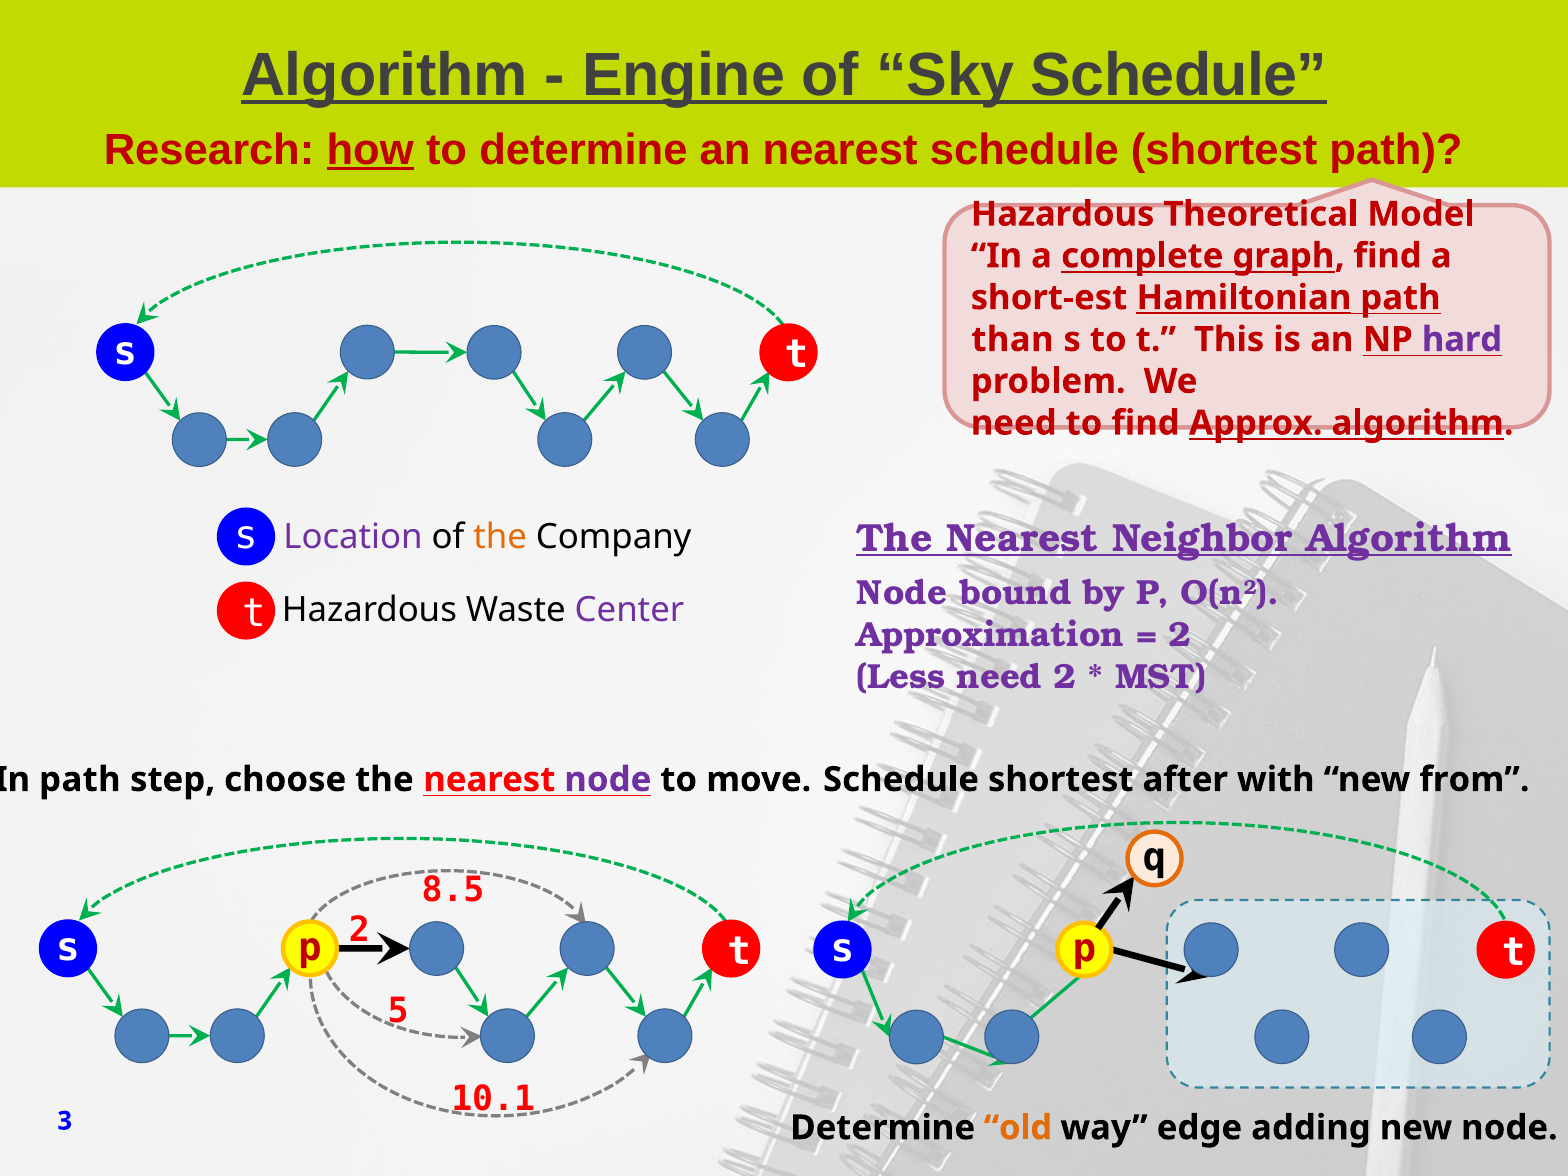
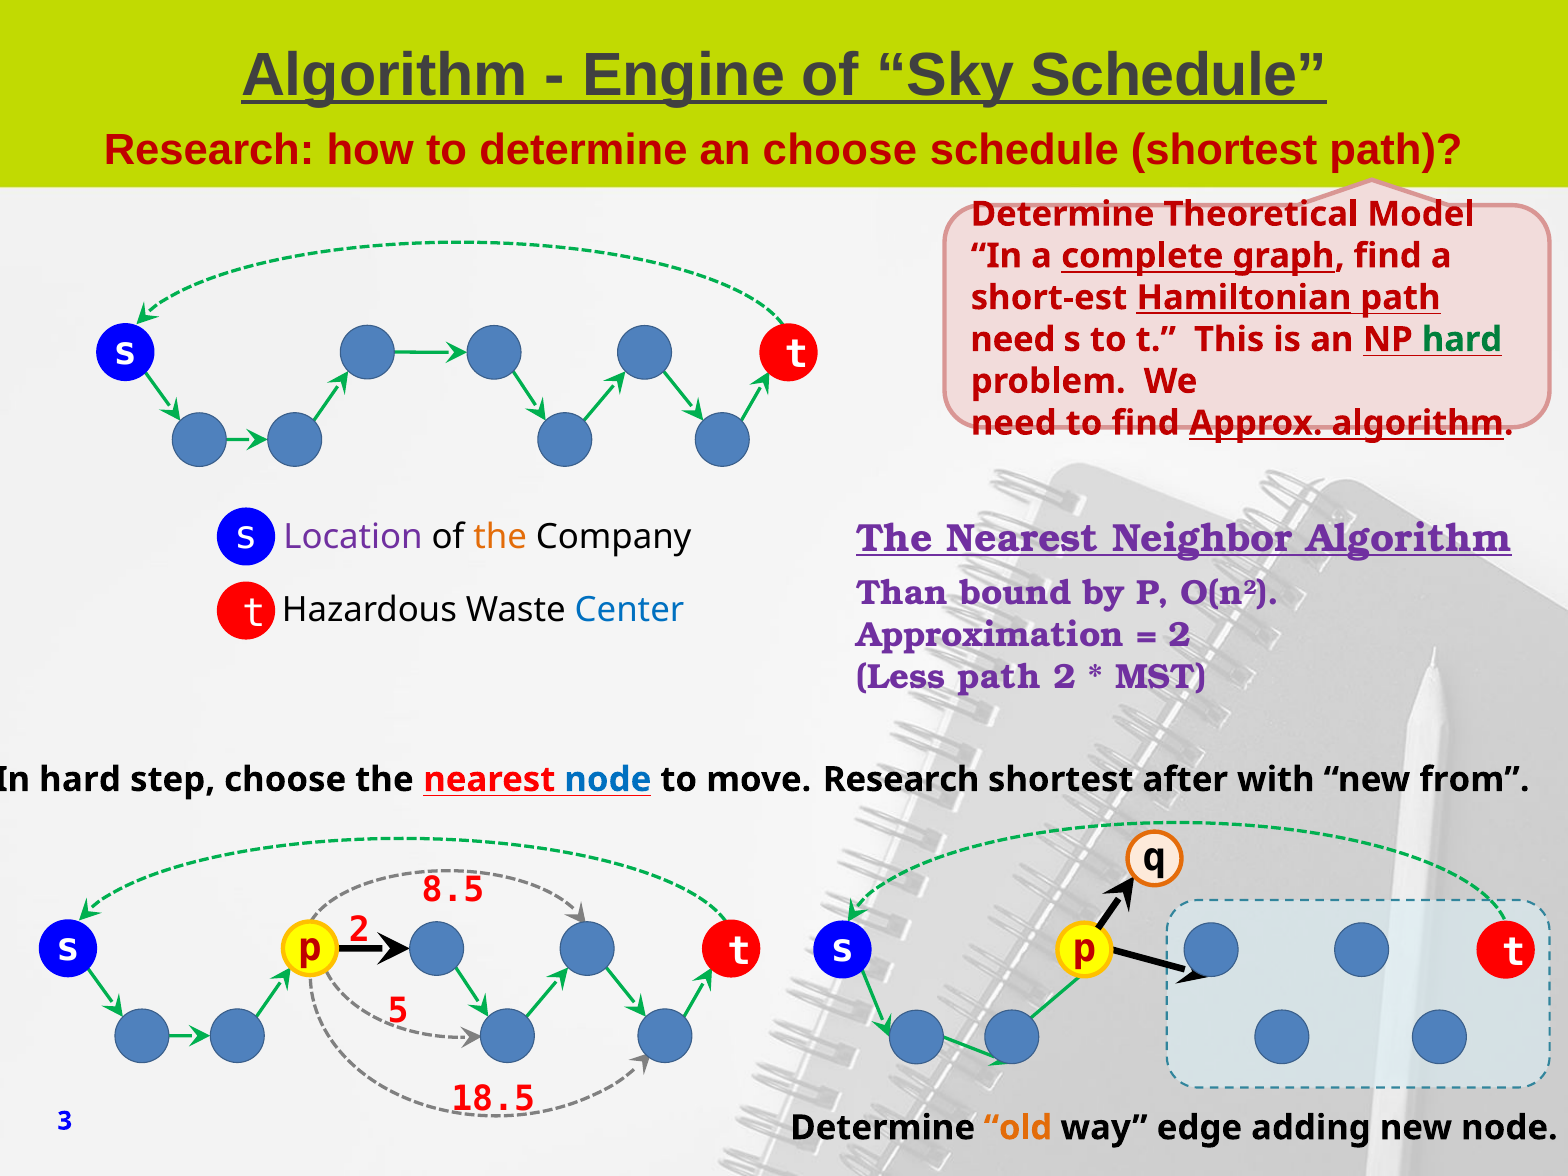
how underline: present -> none (370, 150)
an nearest: nearest -> choose (840, 150)
Hazardous: Hazardous -> Determine (1063, 214)
than: than -> need (1013, 340)
hard colour: purple -> green (1462, 340)
Node: Node -> Than (902, 593)
Center colour: purple -> blue (629, 610)
Less need: need -> path (999, 677)
path: path -> hard (80, 780)
node colour: purple -> blue (608, 780)
Schedule: Schedule -> Research (901, 780)
10.1: 10.1 -> 18.5 (493, 1099)
